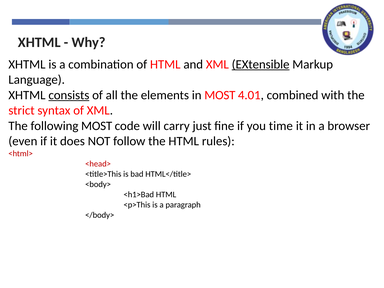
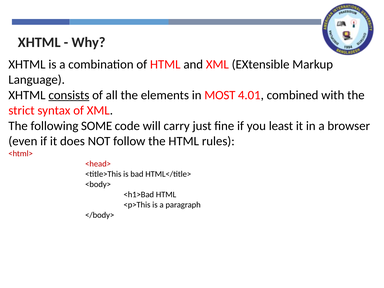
EXtensible underline: present -> none (261, 64)
following MOST: MOST -> SOME (97, 126)
time: time -> least (281, 126)
